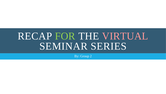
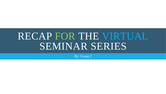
VIRTUAL colour: pink -> light blue (125, 36)
